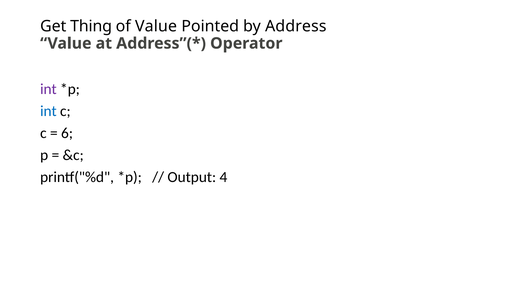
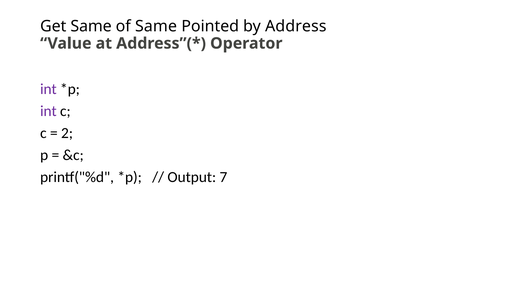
Get Thing: Thing -> Same (91, 26)
of Value: Value -> Same (156, 26)
int colour: blue -> purple (48, 111)
6: 6 -> 2 (67, 133)
4: 4 -> 7 (223, 177)
